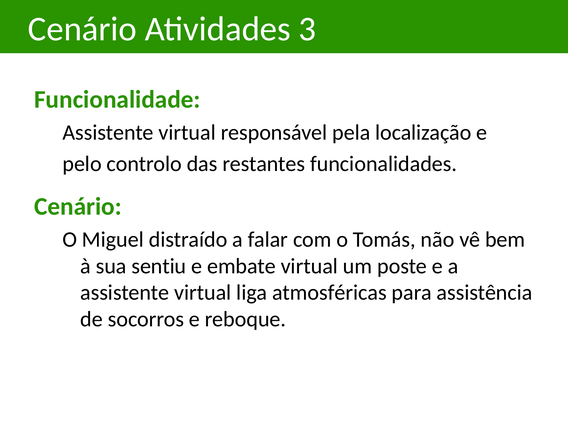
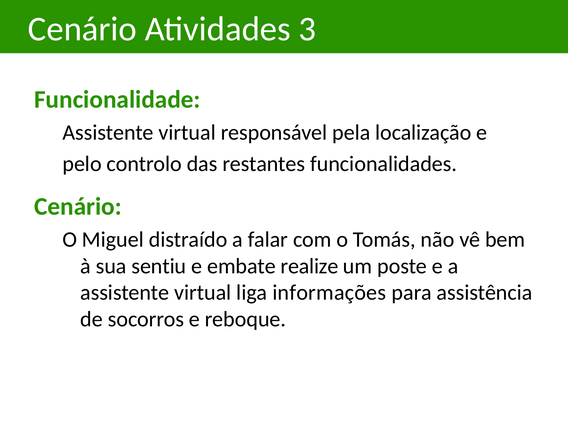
embate virtual: virtual -> realize (309, 266)
atmosféricas: atmosféricas -> informações (329, 293)
